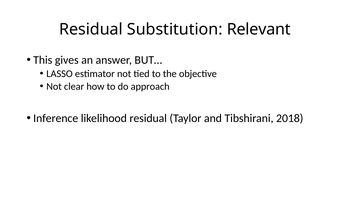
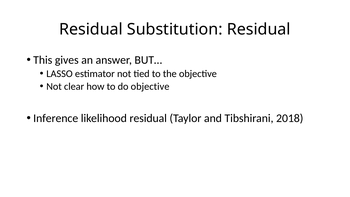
Substitution Relevant: Relevant -> Residual (259, 29)
do approach: approach -> objective (150, 86)
